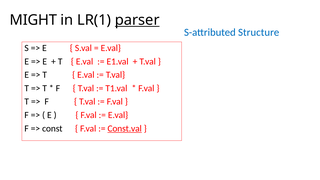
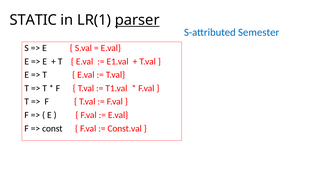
MIGHT: MIGHT -> STATIC (33, 20)
Structure: Structure -> Semester (259, 32)
Const.val underline: present -> none (125, 128)
